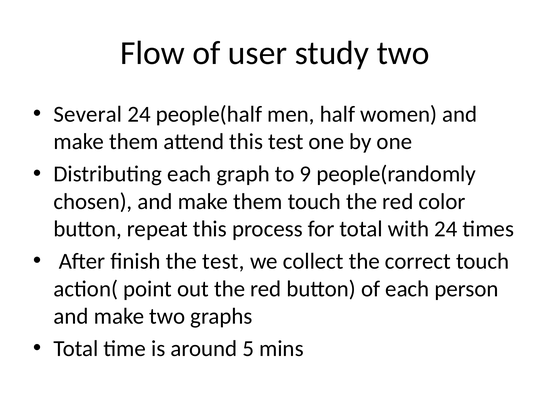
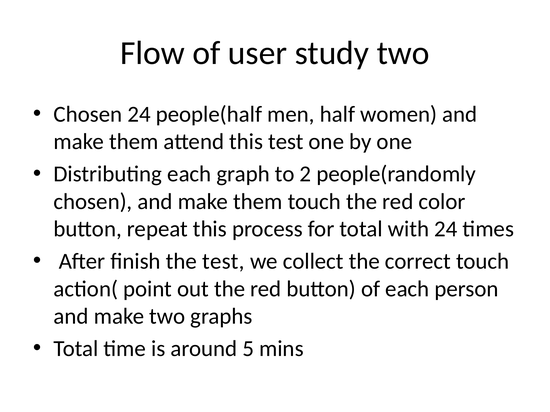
Several: Several -> Chosen (88, 114)
9: 9 -> 2 (305, 174)
